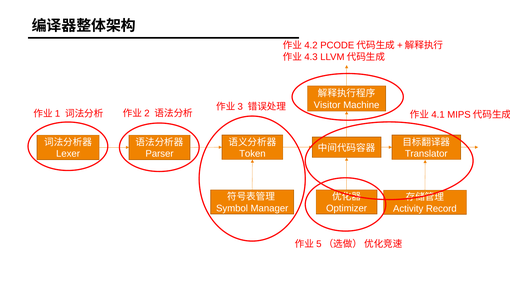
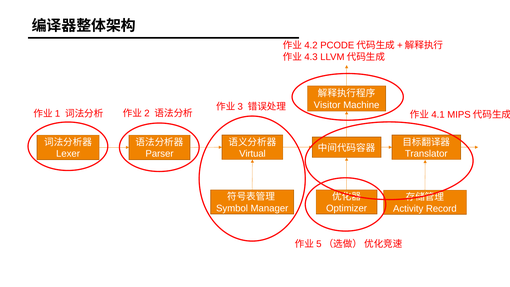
Token: Token -> Virtual (252, 154)
